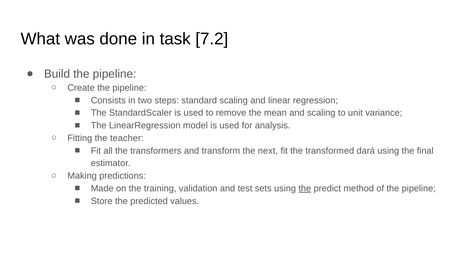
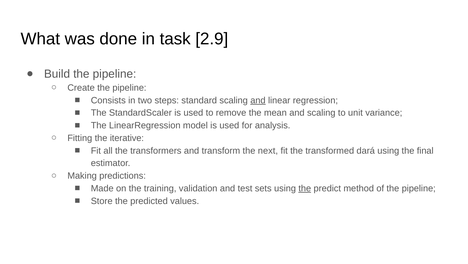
7.2: 7.2 -> 2.9 (212, 39)
and underline: none -> present (258, 100)
teacher: teacher -> iterative (127, 138)
